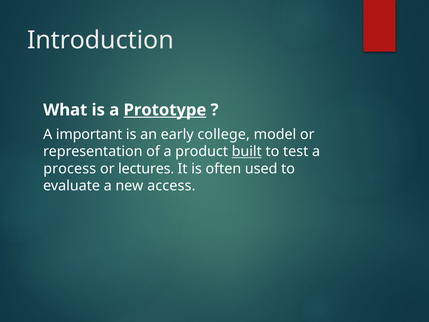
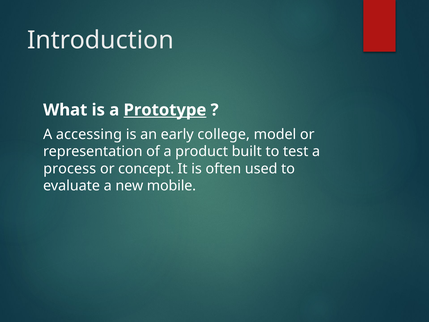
important: important -> accessing (89, 134)
built underline: present -> none (247, 151)
lectures: lectures -> concept (146, 169)
access: access -> mobile (171, 186)
